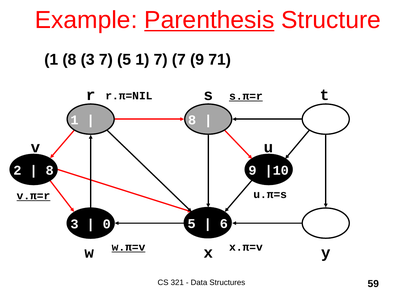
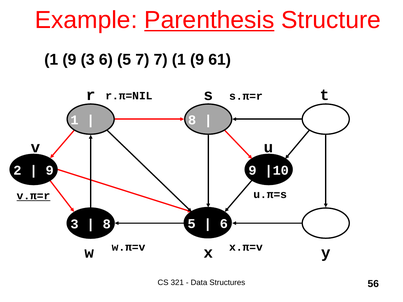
8: 8 -> 9 (69, 60)
3 7: 7 -> 6 (106, 60)
5 1: 1 -> 7 (142, 60)
7 7: 7 -> 1 (179, 60)
71: 71 -> 61 (220, 60)
s.π=r underline: present -> none (246, 96)
8: 8 -> 9 (50, 171)
0: 0 -> 8 (107, 224)
w.π=v underline: present -> none (129, 247)
59: 59 -> 56 (373, 284)
